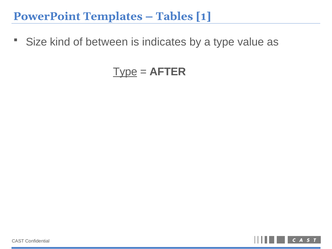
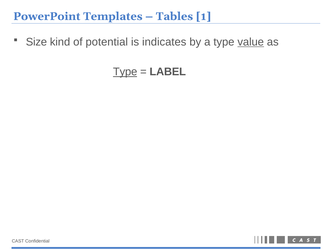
between: between -> potential (107, 42)
value underline: none -> present (251, 42)
AFTER: AFTER -> LABEL (168, 72)
